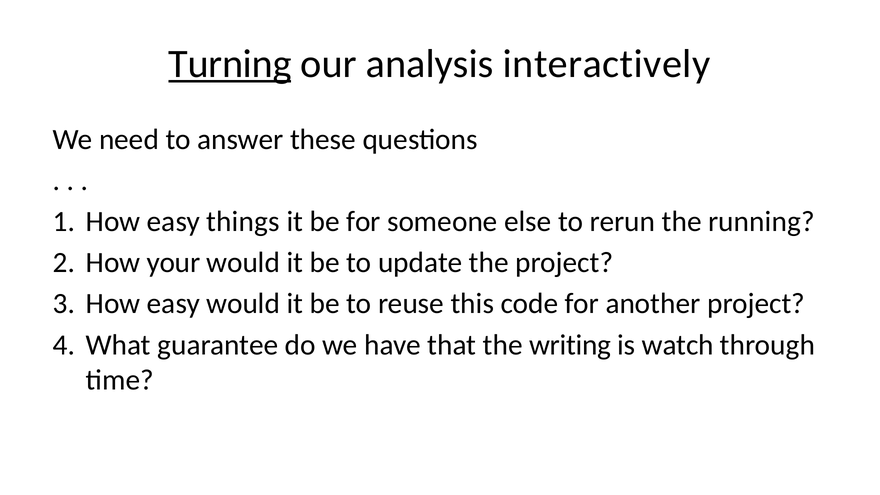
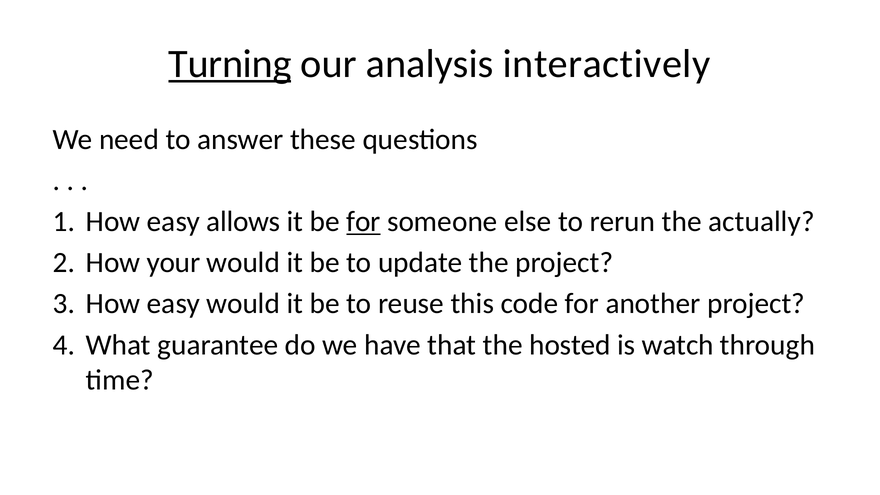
things: things -> allows (243, 222)
for underline: none -> present (364, 222)
running: running -> actually (761, 222)
writing: writing -> hosted (570, 345)
